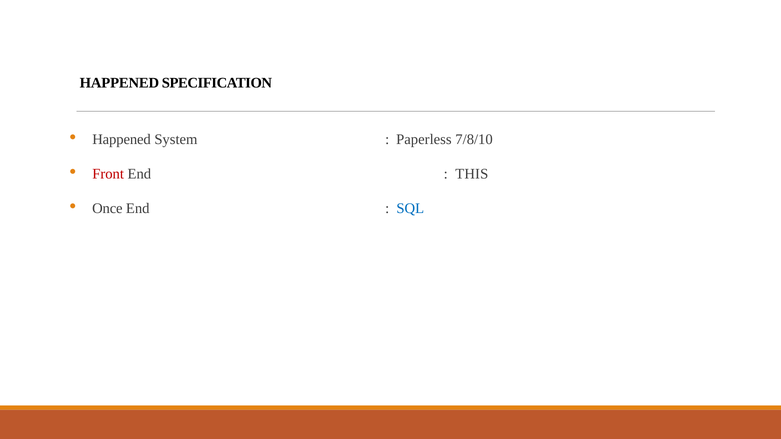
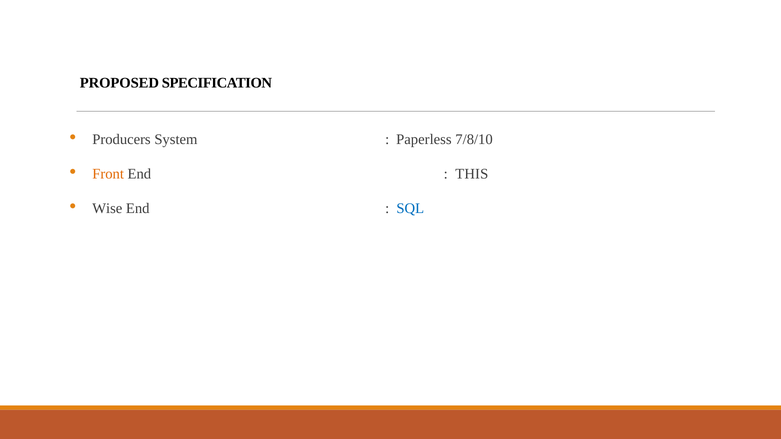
HAPPENED: HAPPENED -> PROPOSED (119, 83)
Happened: Happened -> Producers (121, 140)
Front colour: red -> orange (108, 174)
Once: Once -> Wise (107, 209)
